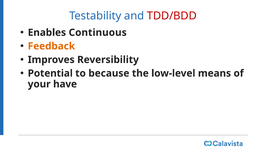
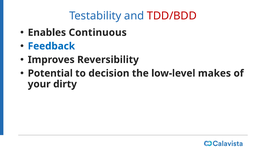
Feedback colour: orange -> blue (51, 46)
because: because -> decision (109, 73)
means: means -> makes (214, 73)
have: have -> dirty (65, 84)
